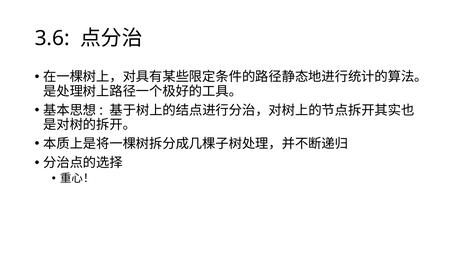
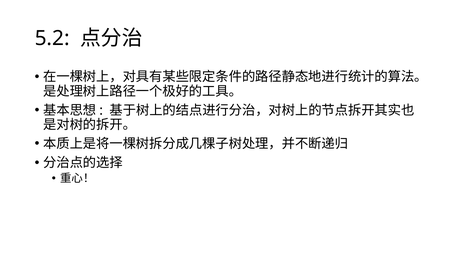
3.6: 3.6 -> 5.2 (52, 38)
